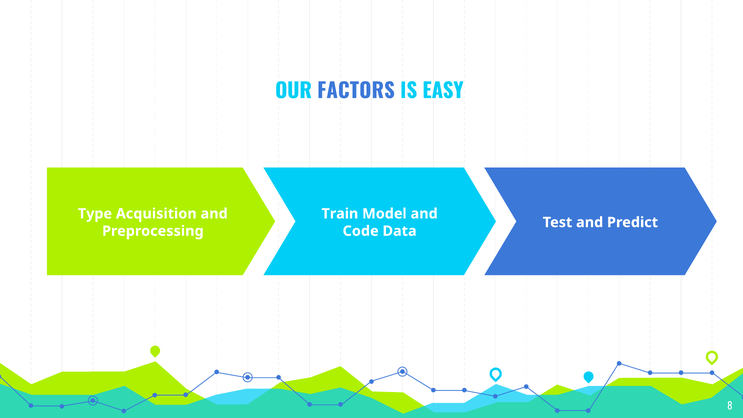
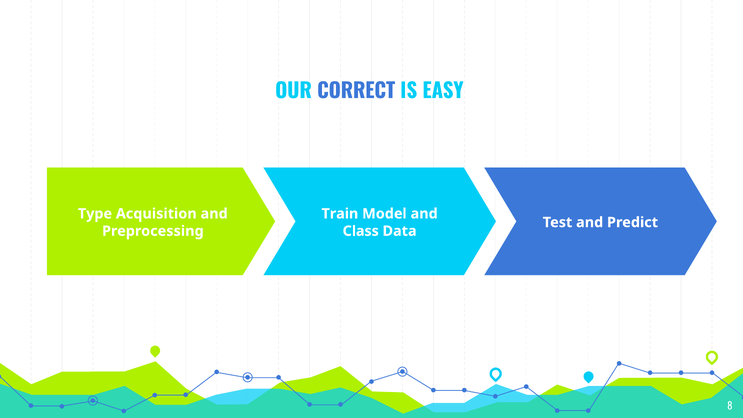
FACTORS: FACTORS -> CORRECT (356, 91)
Code: Code -> Class (361, 231)
